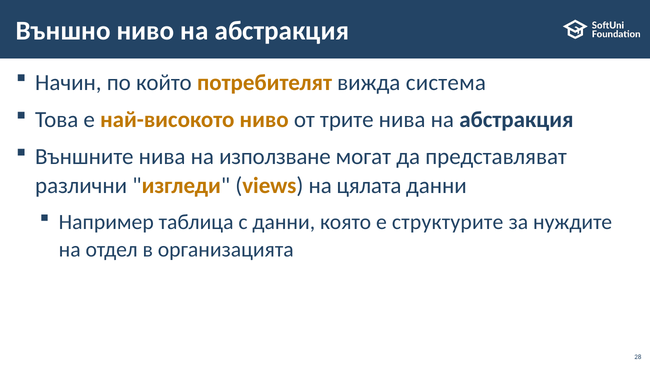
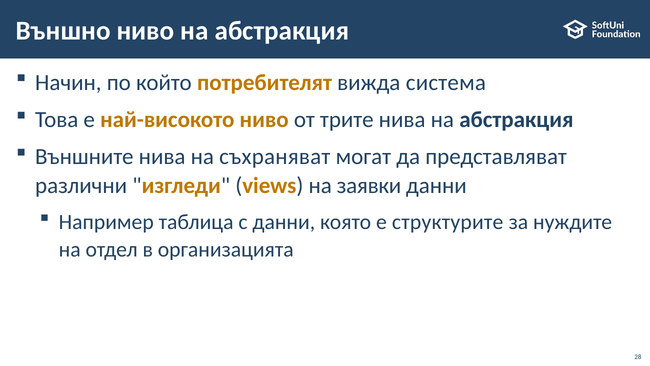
използване: използване -> съхраняват (275, 157)
цялата: цялата -> заявки (369, 186)
